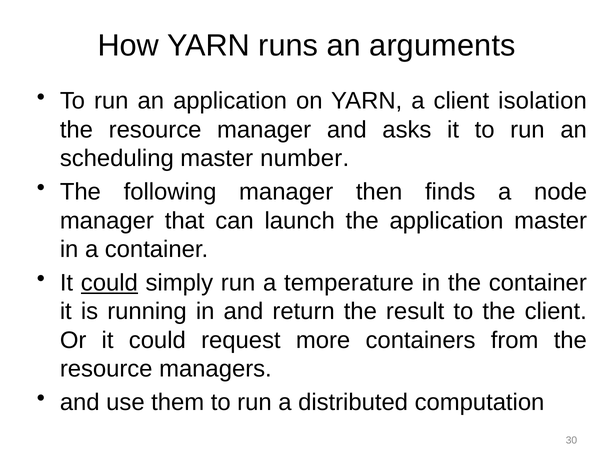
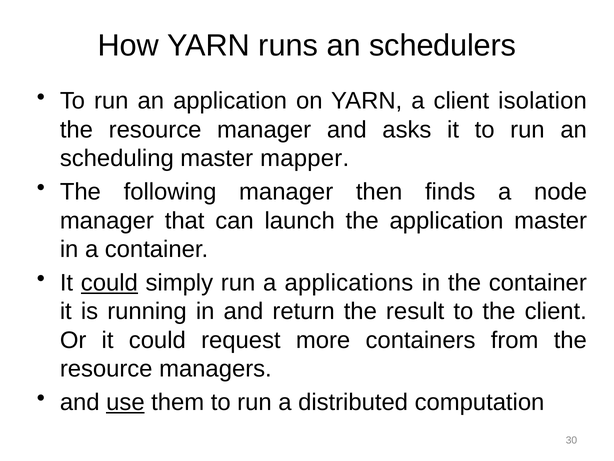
arguments: arguments -> schedulers (443, 46)
number: number -> mapper (305, 158)
temperature: temperature -> applications (349, 283)
use underline: none -> present (125, 402)
